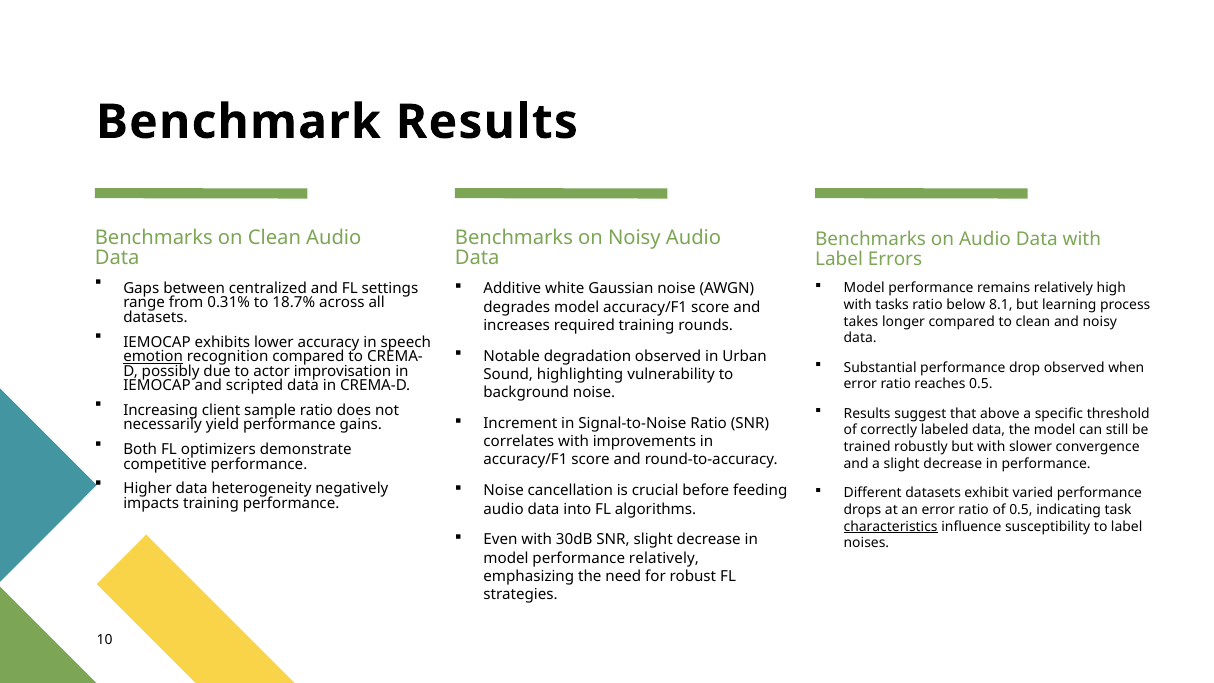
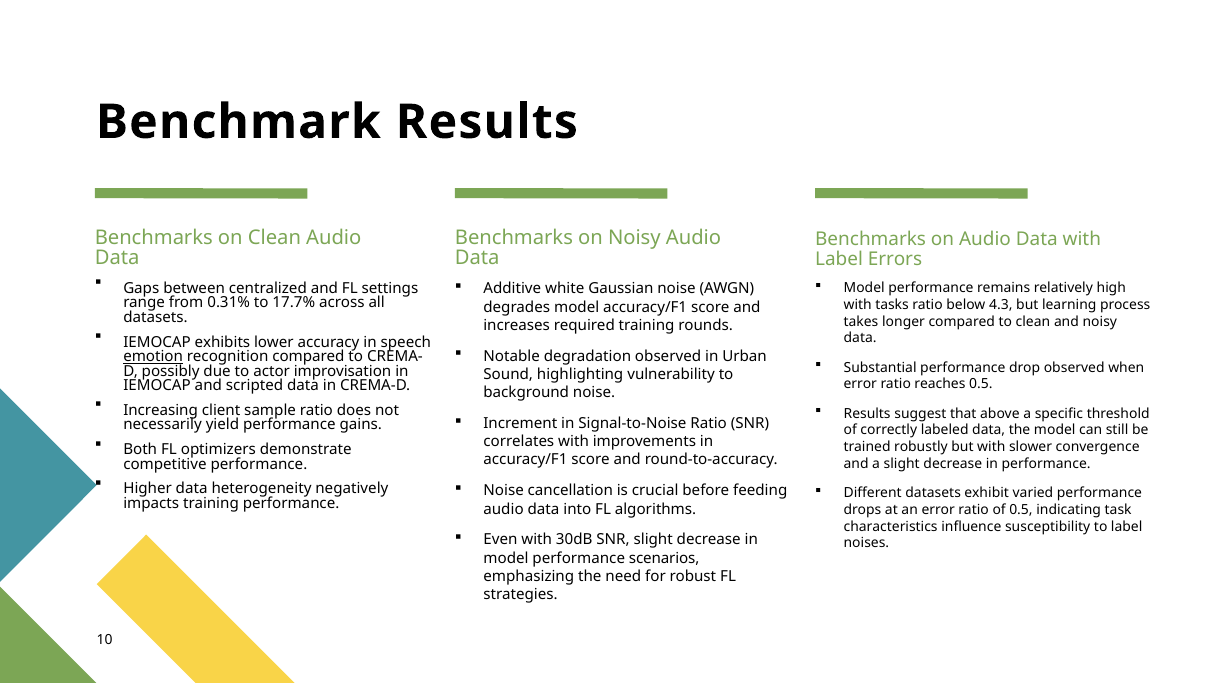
18.7%: 18.7% -> 17.7% (294, 303)
8.1: 8.1 -> 4.3 (1001, 305)
characteristics underline: present -> none (891, 526)
performance relatively: relatively -> scenarios (664, 558)
